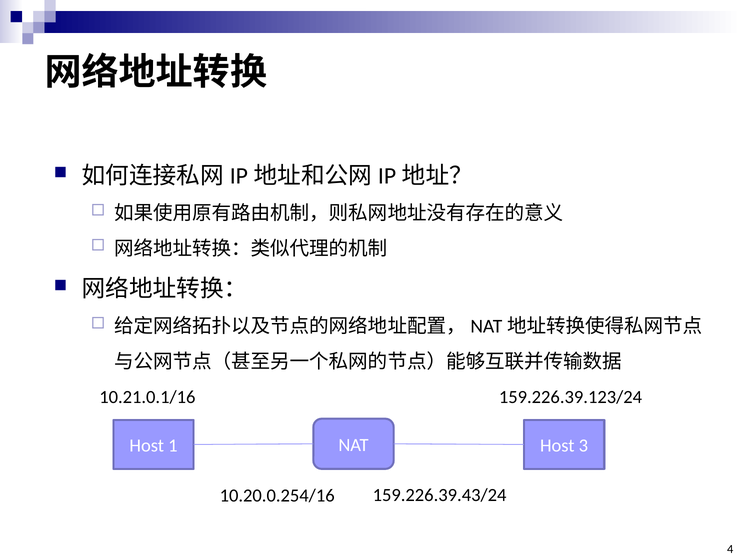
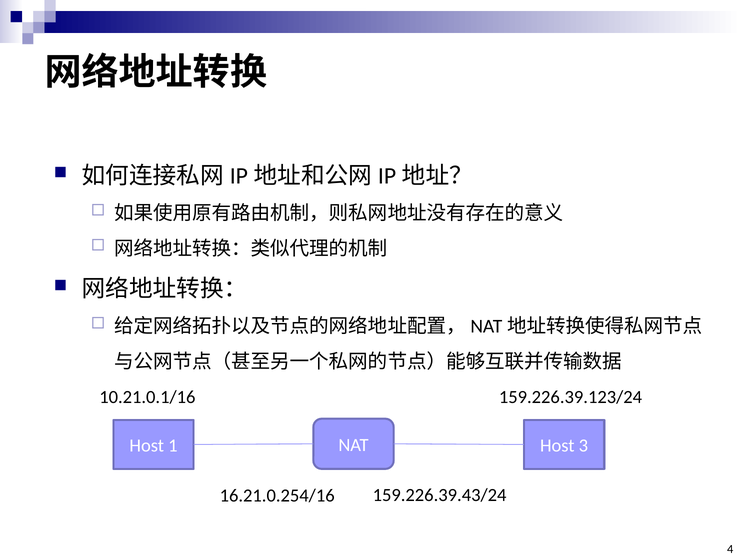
10.20.0.254/16: 10.20.0.254/16 -> 16.21.0.254/16 (277, 496)
